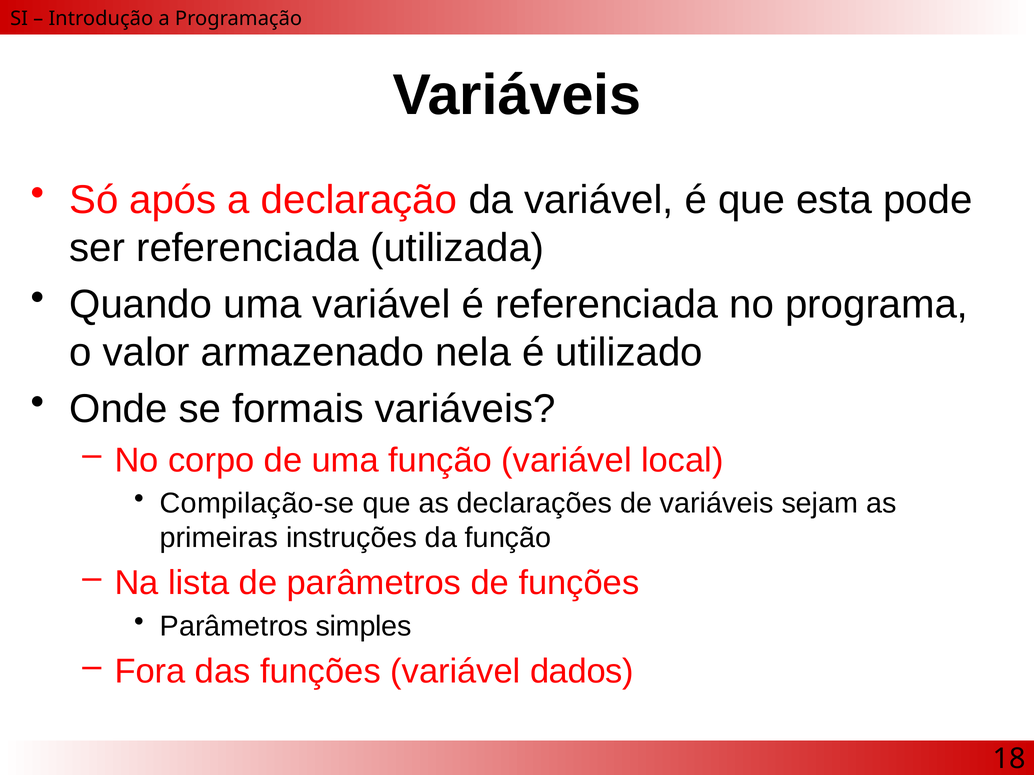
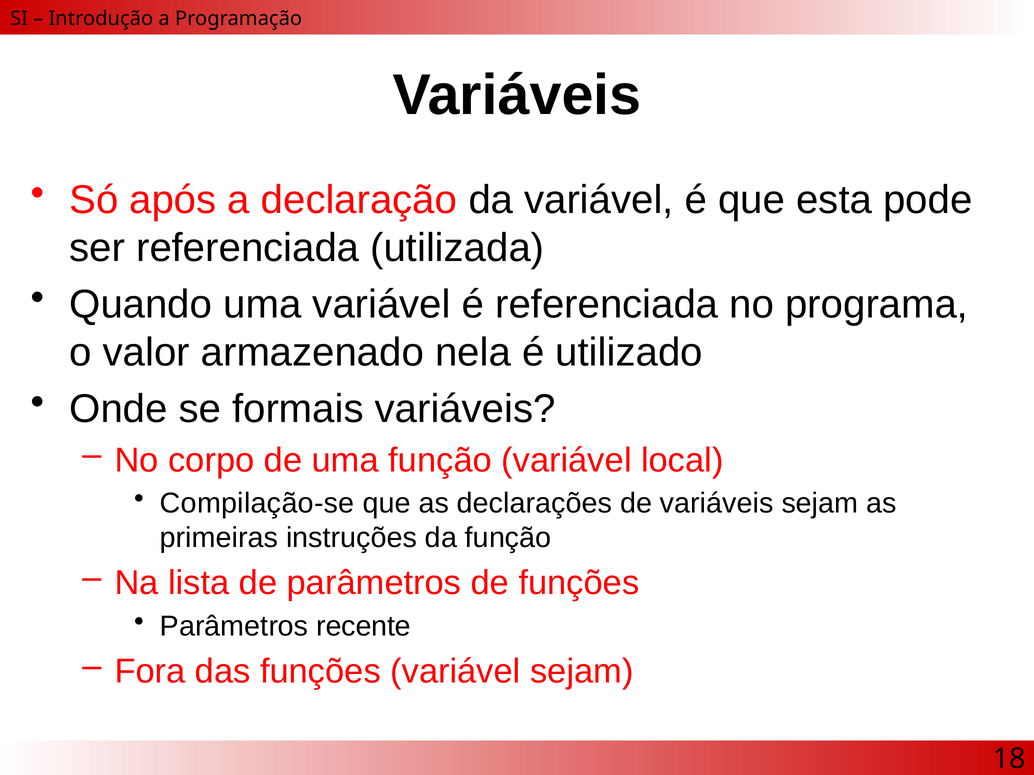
simples: simples -> recente (364, 627)
variável dados: dados -> sejam (582, 672)
